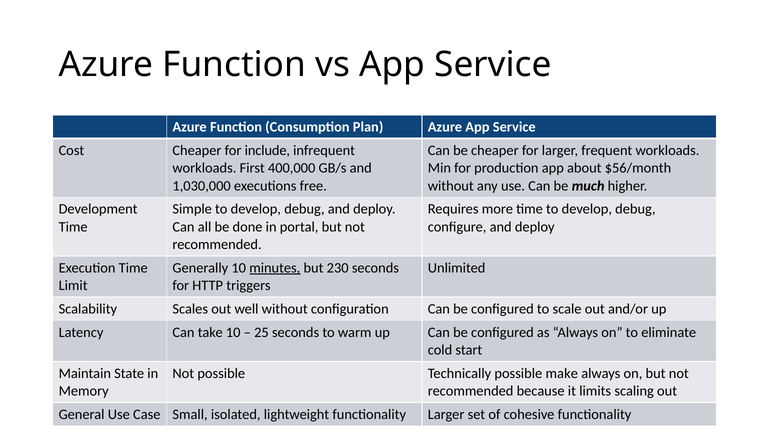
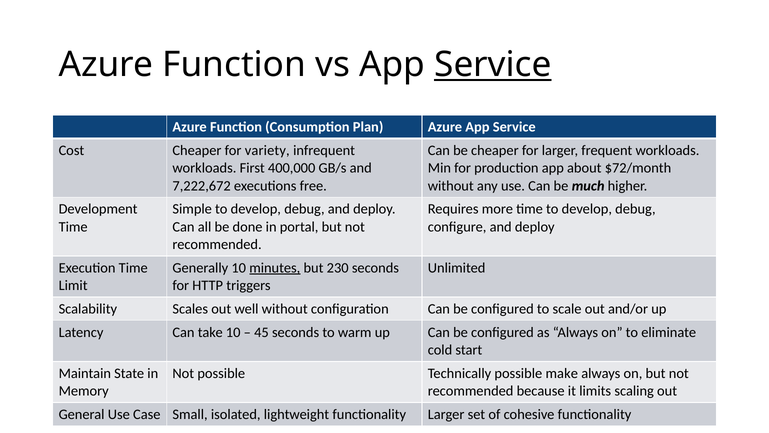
Service underline: none -> present (493, 65)
include: include -> variety (267, 150)
$56/month: $56/month -> $72/month (638, 168)
1,030,000: 1,030,000 -> 7,222,672 (202, 186)
25: 25 -> 45 (261, 332)
